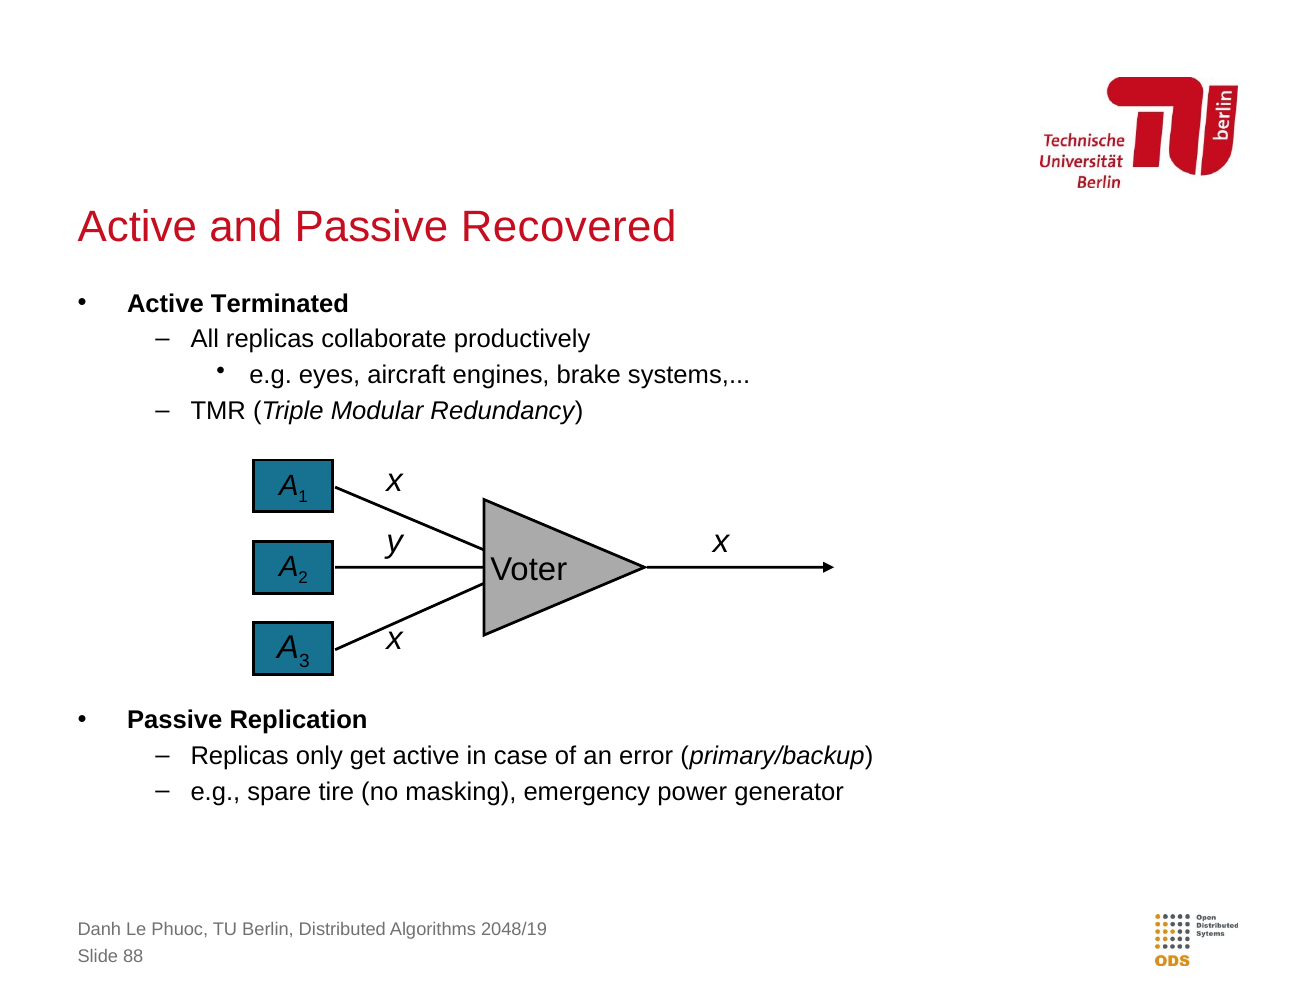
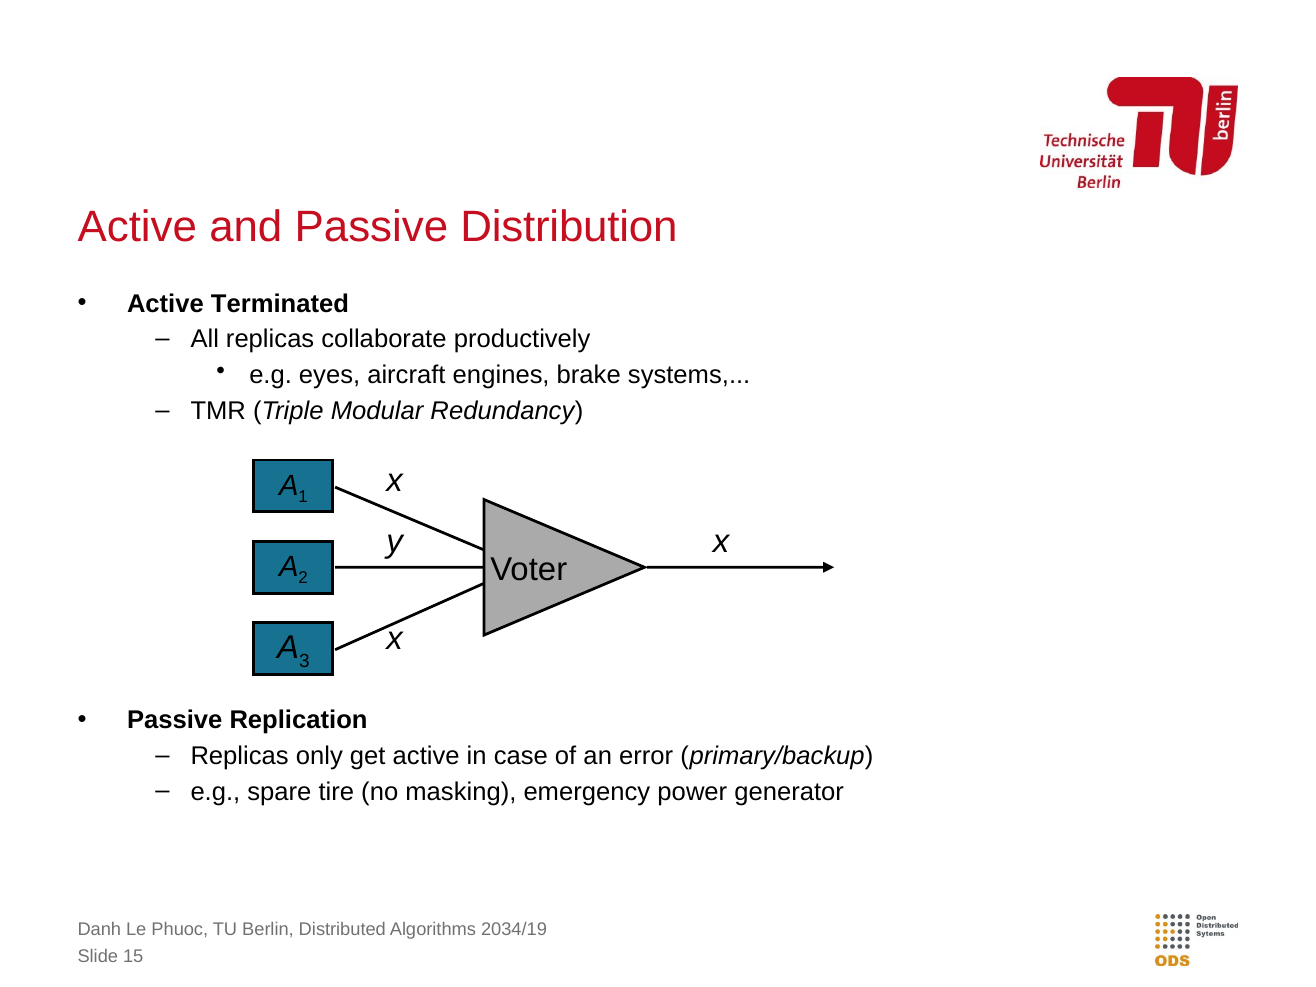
Recovered: Recovered -> Distribution (569, 227)
2048/19: 2048/19 -> 2034/19 (514, 929)
88: 88 -> 15 (133, 956)
